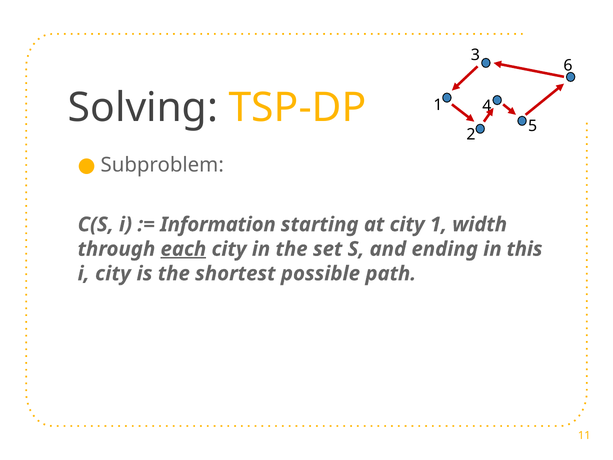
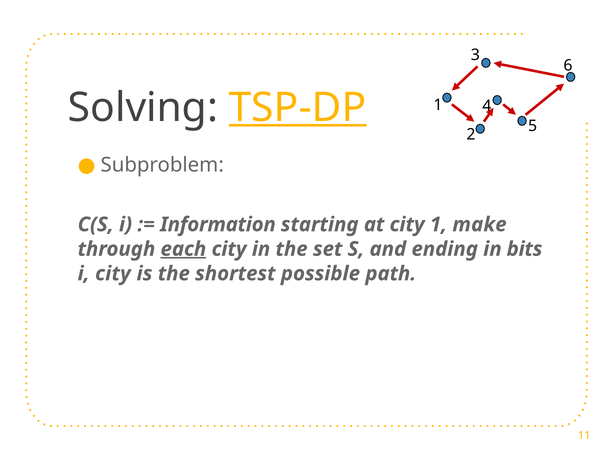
TSP-DP underline: none -> present (298, 108)
width: width -> make (480, 224)
this: this -> bits (525, 249)
